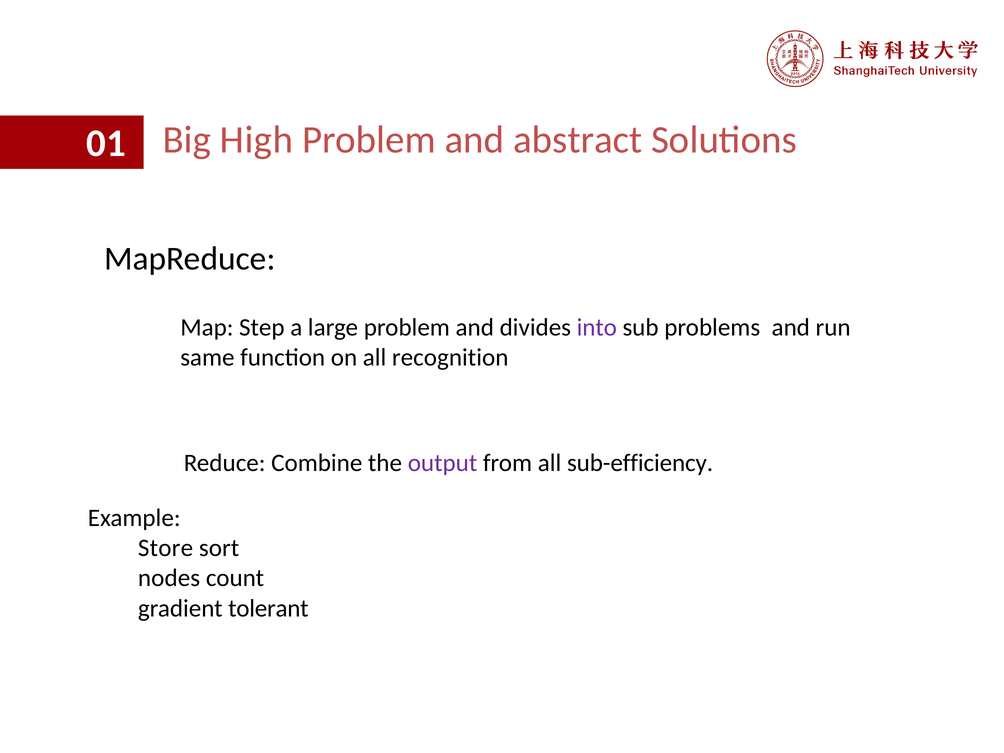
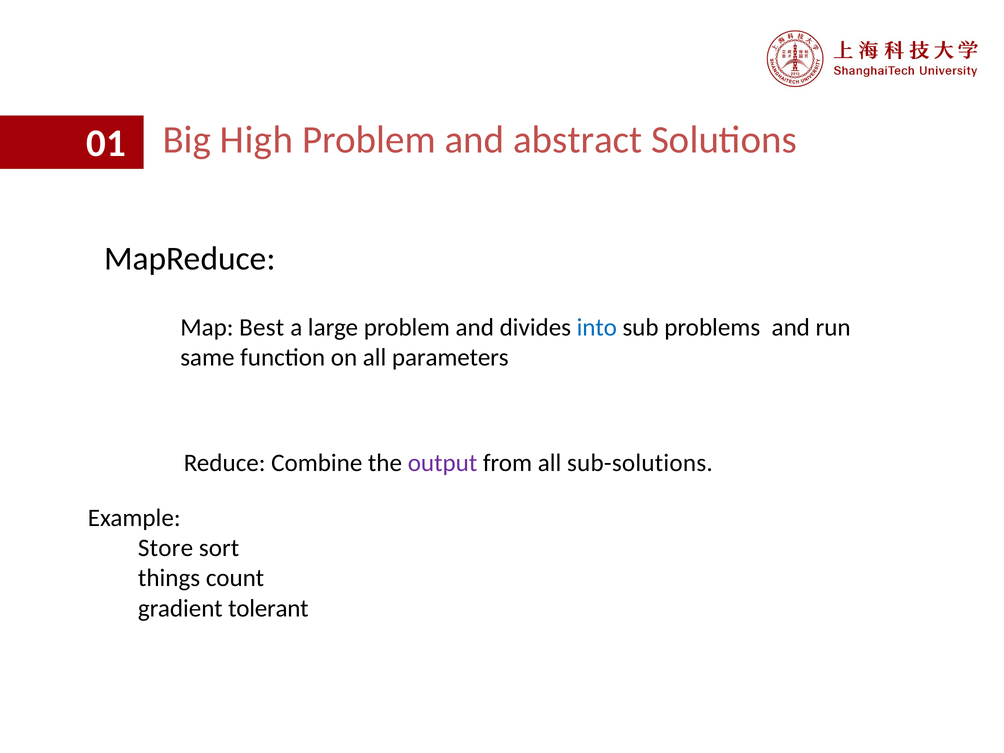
Step: Step -> Best (262, 328)
into colour: purple -> blue (597, 328)
recognition: recognition -> parameters (450, 358)
sub-efficiency: sub-efficiency -> sub-solutions (640, 463)
nodes: nodes -> things (169, 578)
